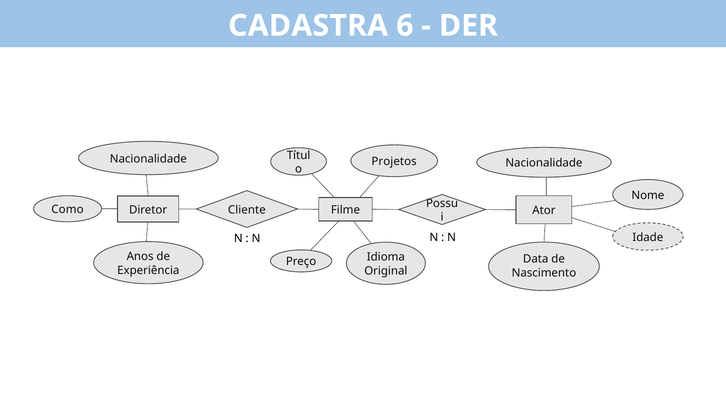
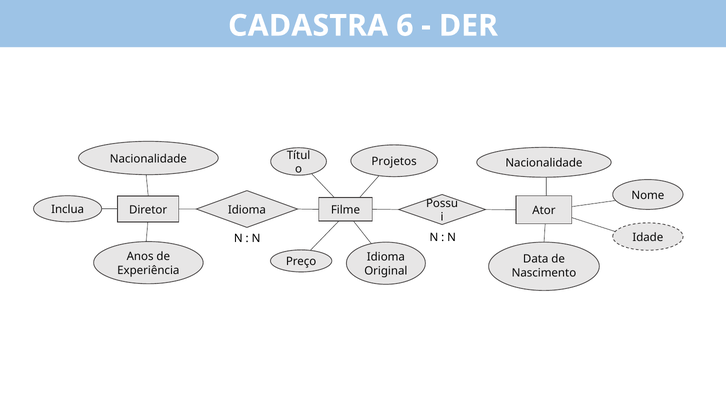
Como: Como -> Inclua (68, 210)
Cliente: Cliente -> Idioma (247, 210)
